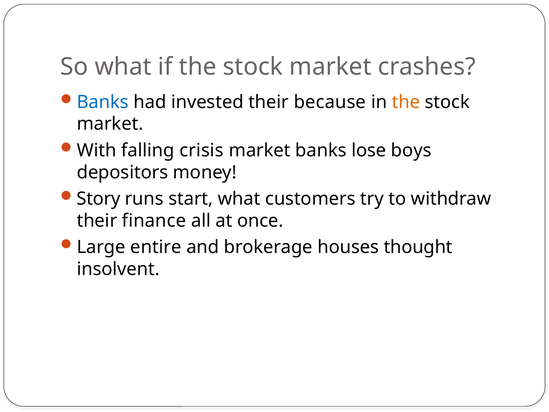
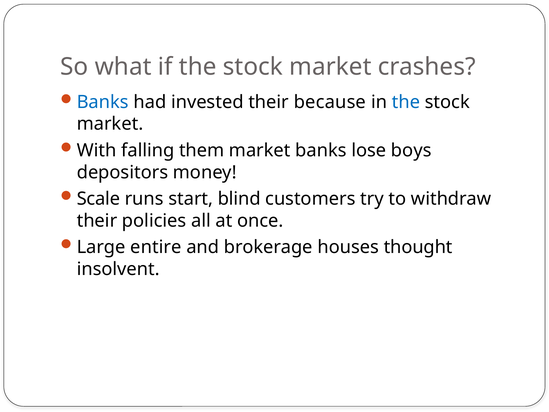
the colour: orange -> blue (406, 102)
crisis: crisis -> them (202, 150)
Story: Story -> Scale (98, 199)
start what: what -> blind (239, 199)
finance: finance -> policies (154, 221)
